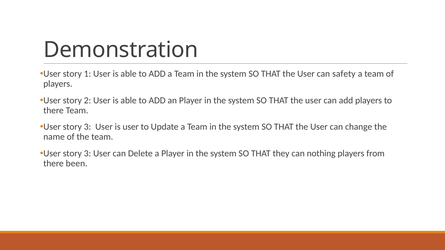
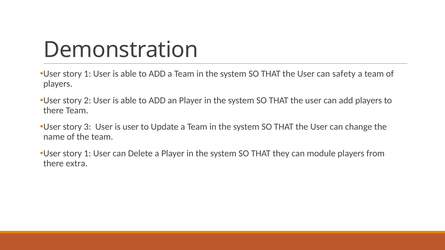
3: 3 -> 1 (87, 154)
nothing: nothing -> module (321, 154)
been: been -> extra (77, 164)
